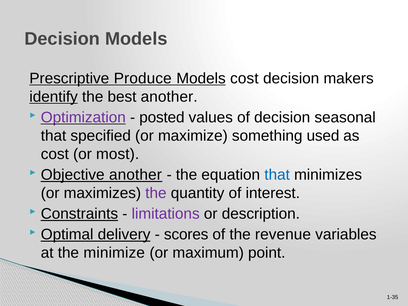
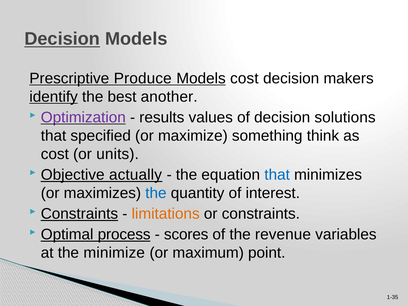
Decision underline: none -> present (62, 39)
posted: posted -> results (162, 117)
seasonal: seasonal -> solutions (345, 117)
used: used -> think (323, 136)
most: most -> units (118, 154)
Objective another: another -> actually (135, 175)
the colour: purple -> blue (156, 193)
limitations colour: purple -> orange (166, 214)
or description: description -> constraints (261, 214)
delivery: delivery -> process (124, 234)
